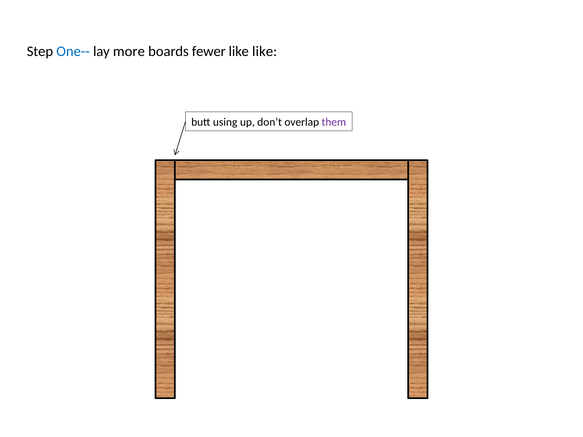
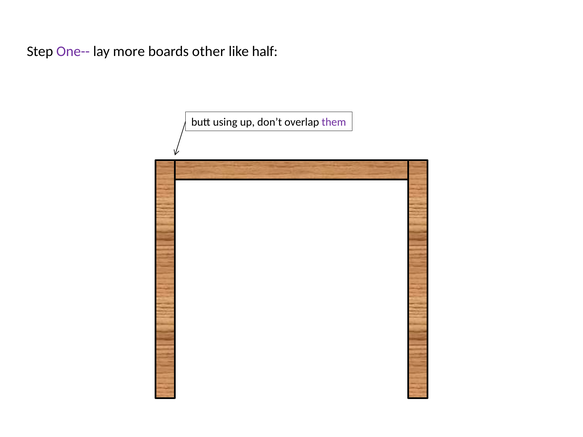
One-- colour: blue -> purple (73, 51)
fewer: fewer -> other (209, 51)
like like: like -> half (265, 51)
